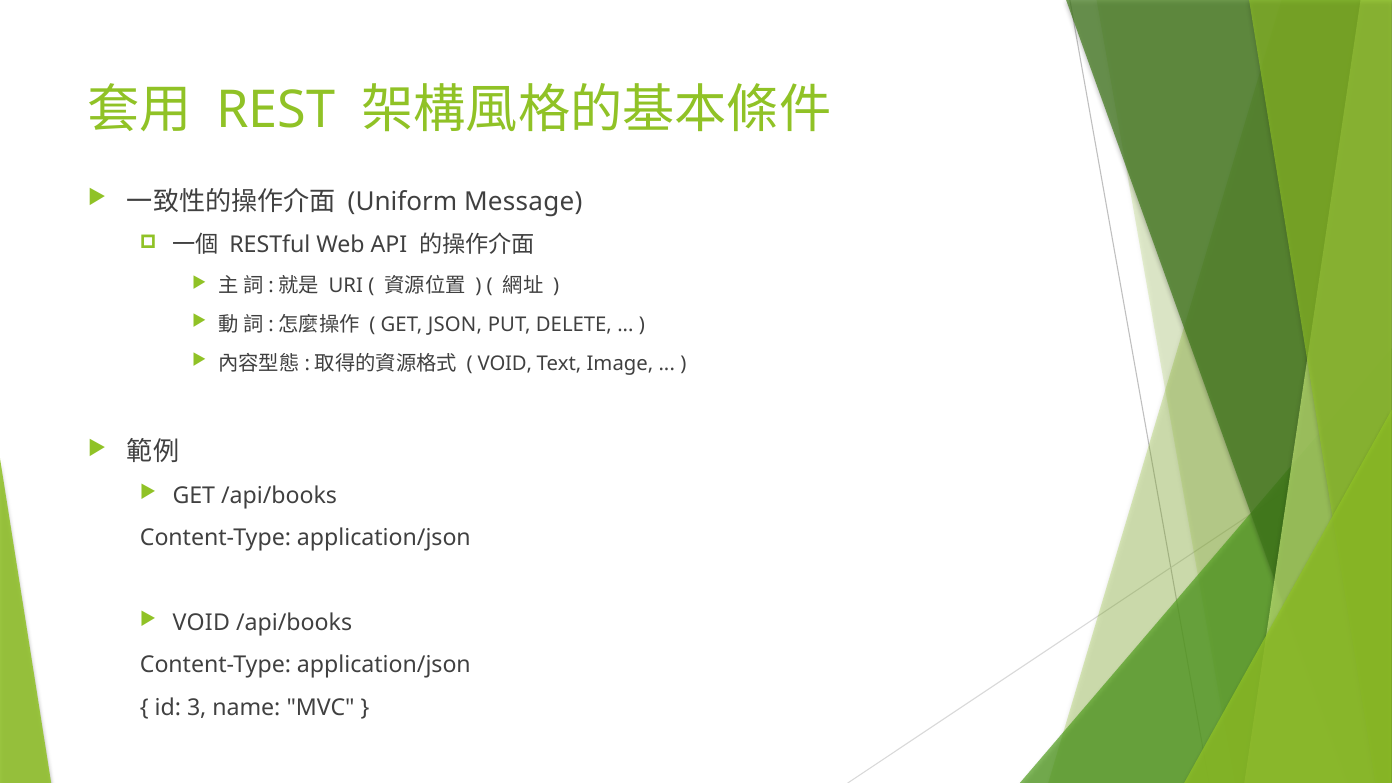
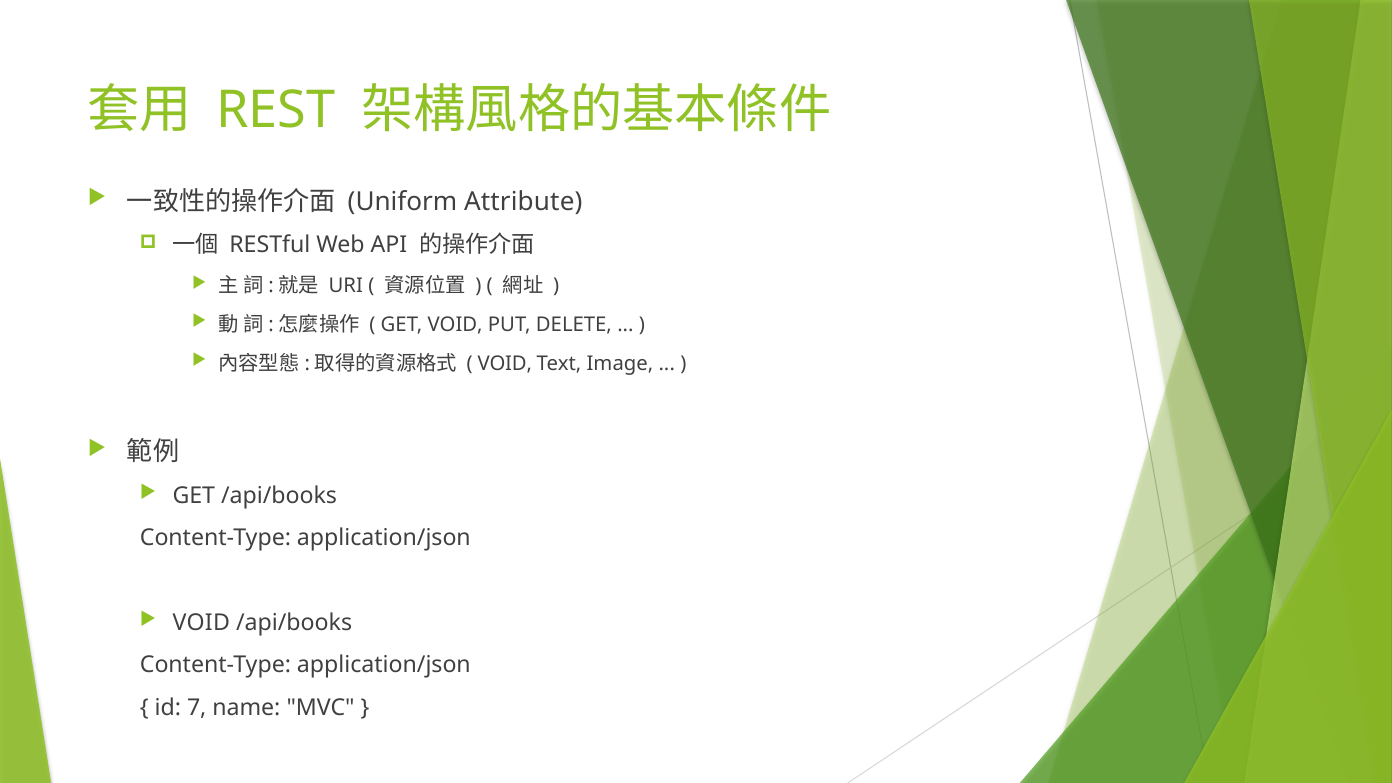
Message: Message -> Attribute (523, 201)
GET JSON: JSON -> VOID (455, 325)
3: 3 -> 7 (197, 708)
